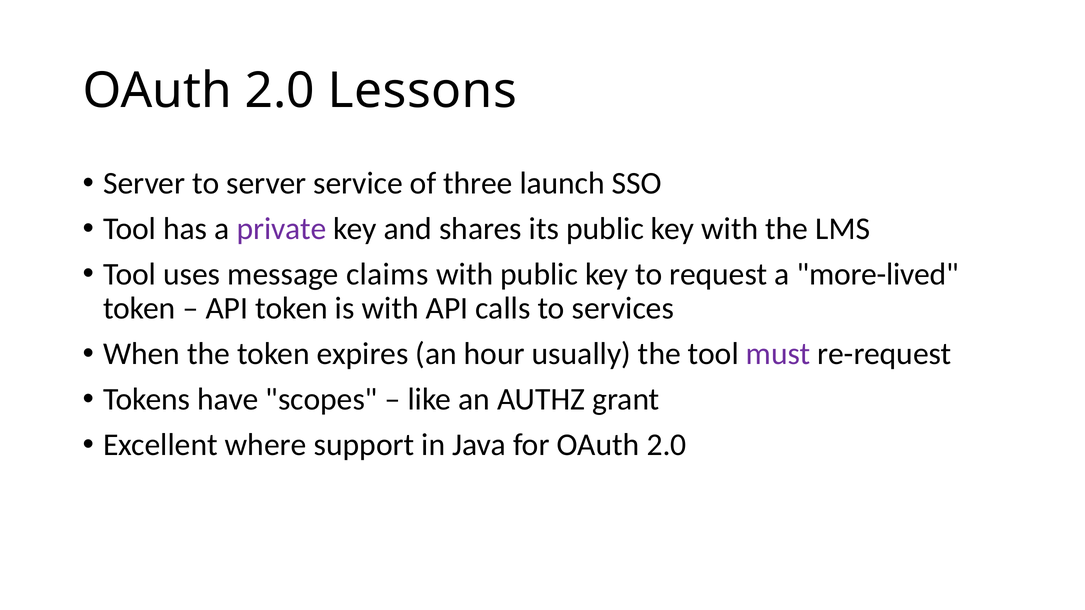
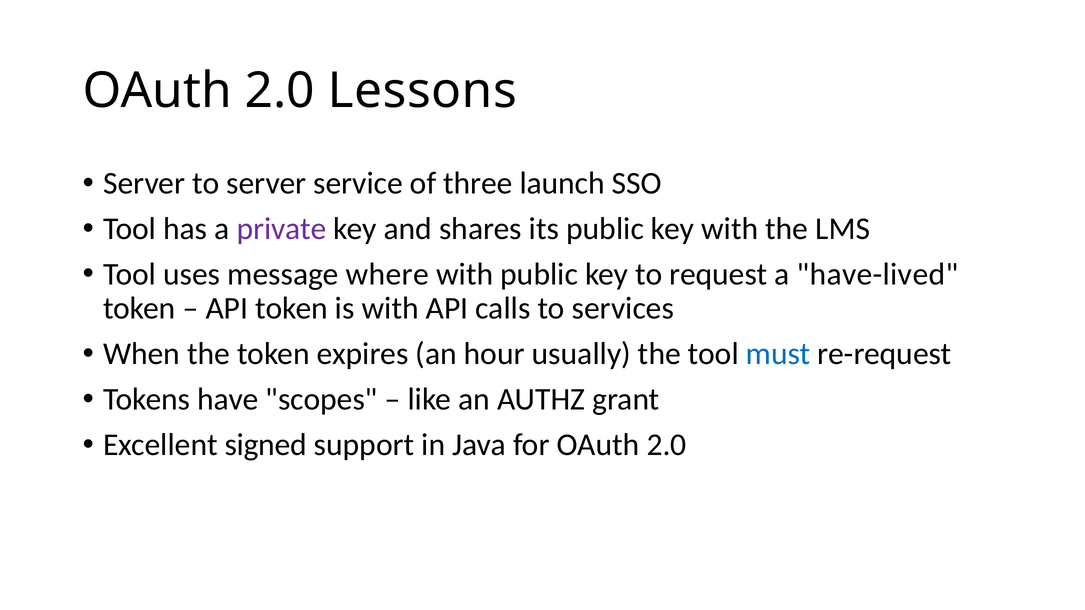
claims: claims -> where (387, 274)
more-lived: more-lived -> have-lived (878, 274)
must colour: purple -> blue (778, 354)
where: where -> signed (266, 445)
